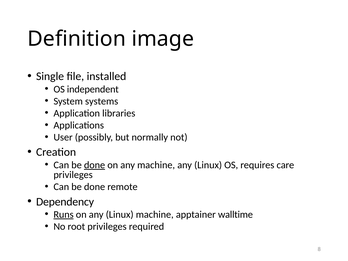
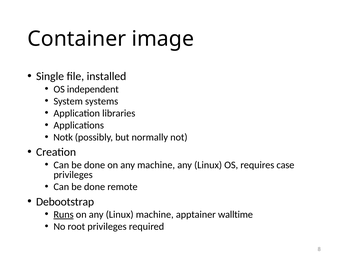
Definition: Definition -> Container (77, 39)
User: User -> Notk (63, 137)
done underline: present -> none (95, 165)
care: care -> case (285, 165)
Dependency: Dependency -> Debootstrap (65, 202)
